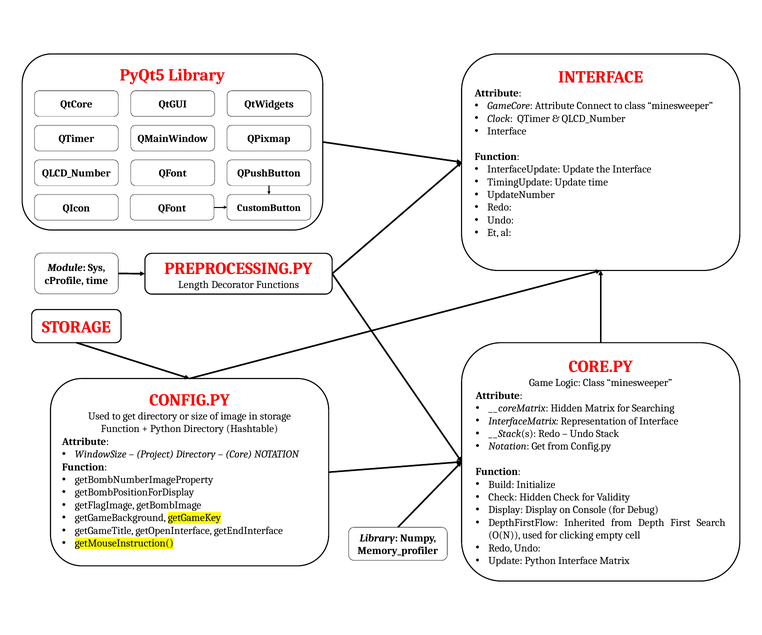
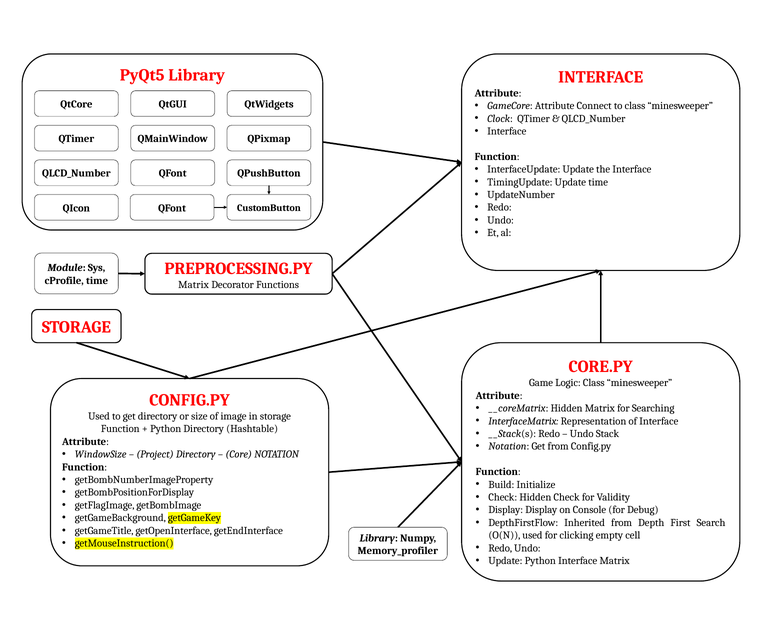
Length: Length -> Matrix (194, 285)
